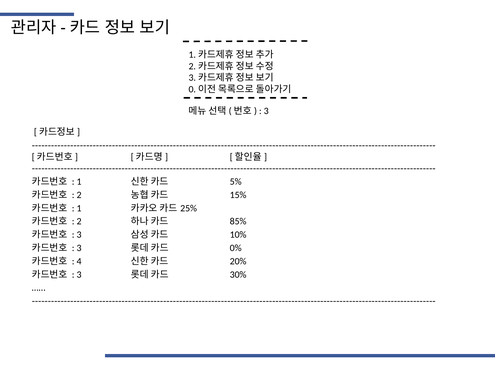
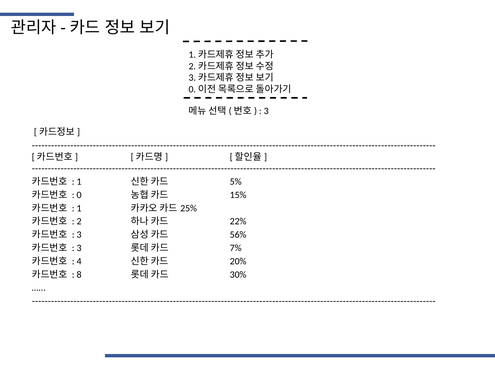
2: 2 -> 0 (79, 195)
85%: 85% -> 22% (238, 222)
10%: 10% -> 56% (238, 235)
0%: 0% -> 7% (236, 248)
3: 3 -> 8 (79, 275)
